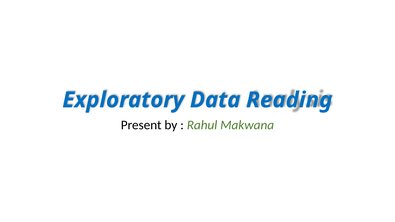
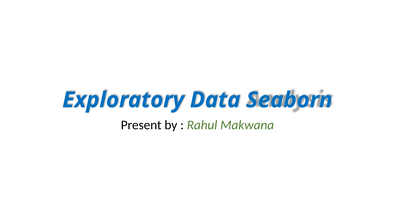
Reading: Reading -> Seaborn (289, 100)
